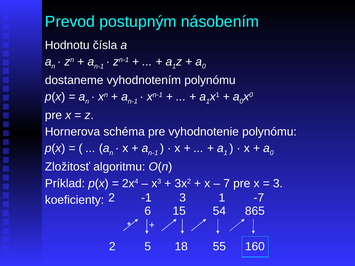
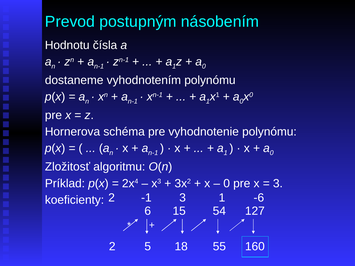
7: 7 -> 0 (227, 184)
-7: -7 -> -6 (259, 198)
865: 865 -> 127 (255, 211)
